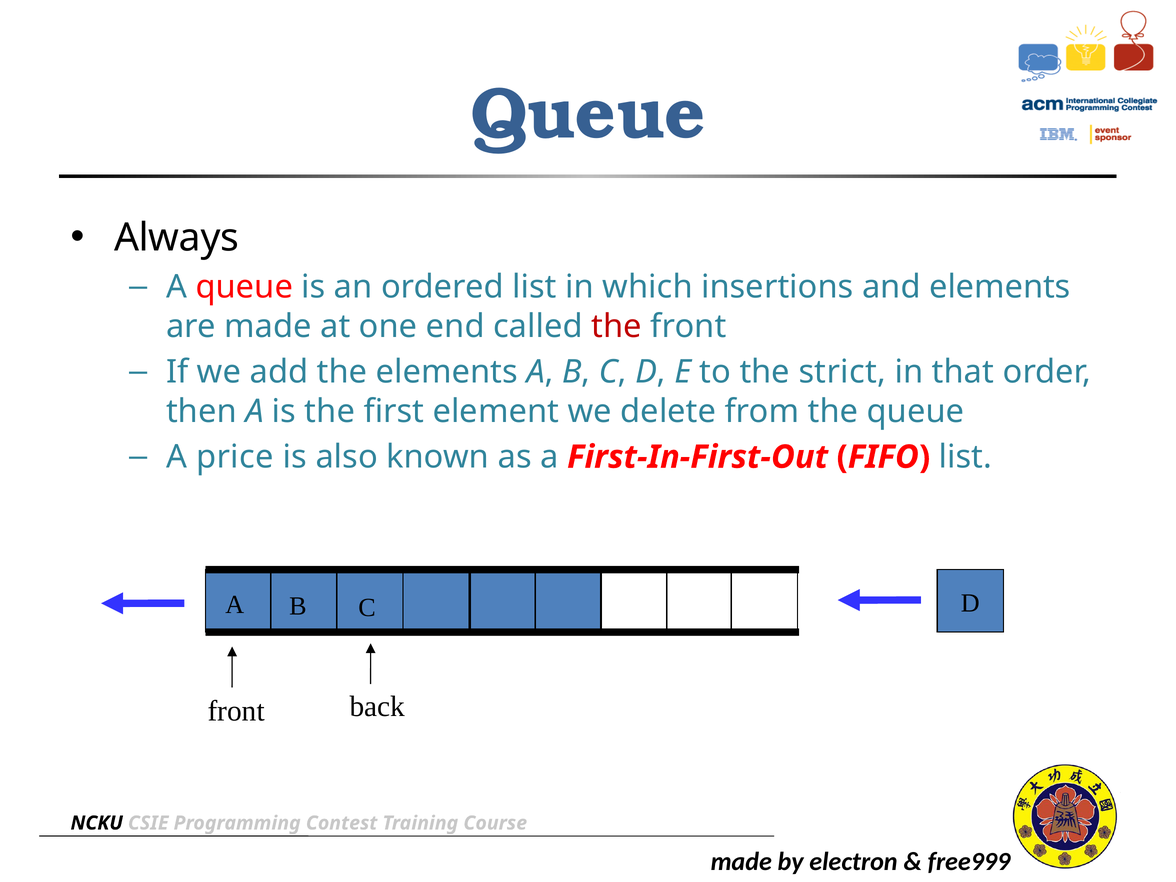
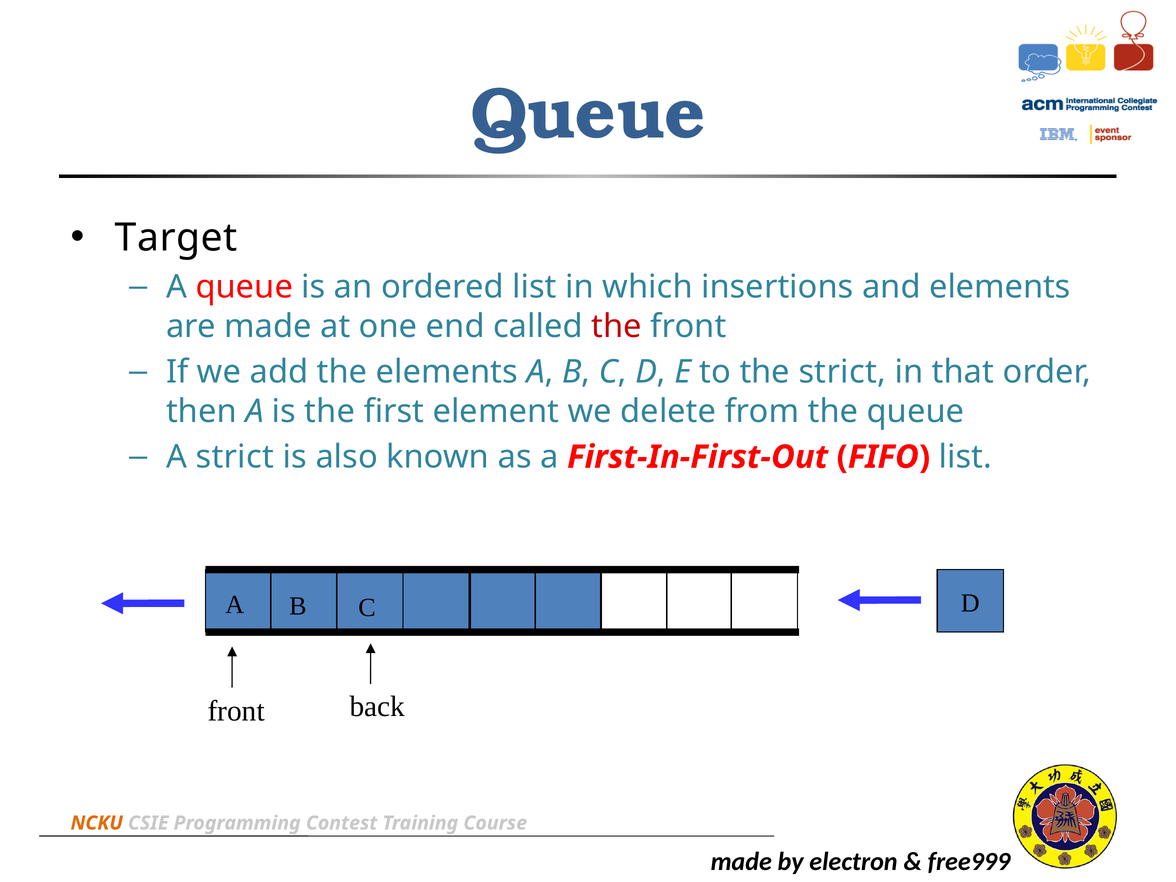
Always: Always -> Target (176, 238)
A price: price -> strict (235, 457)
NCKU colour: black -> orange (97, 823)
